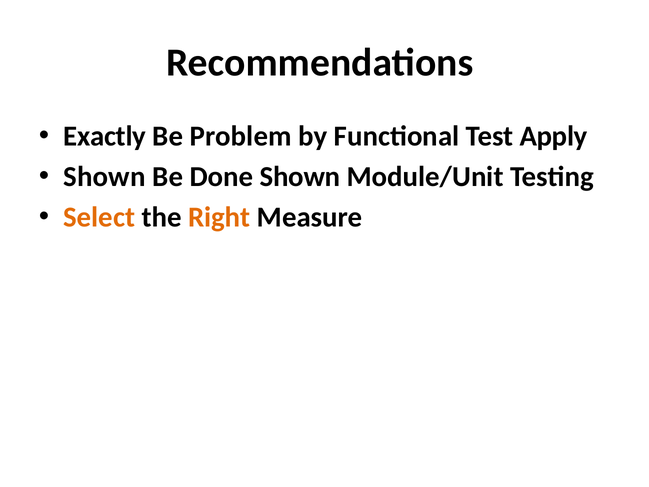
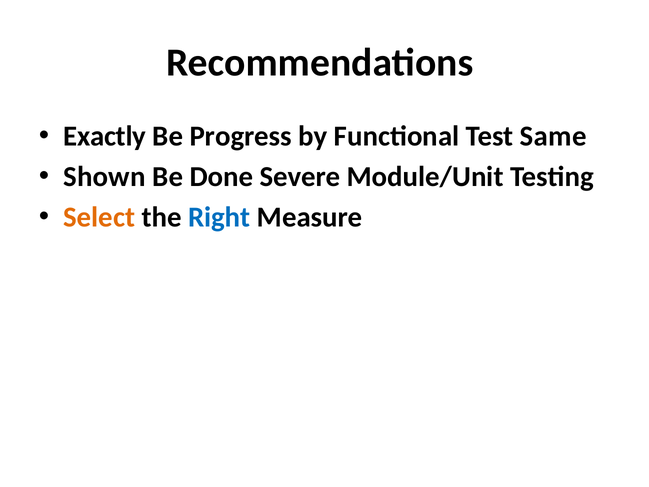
Problem: Problem -> Progress (241, 136)
Apply: Apply -> Same (553, 136)
Done Shown: Shown -> Severe (300, 177)
Right colour: orange -> blue (219, 217)
